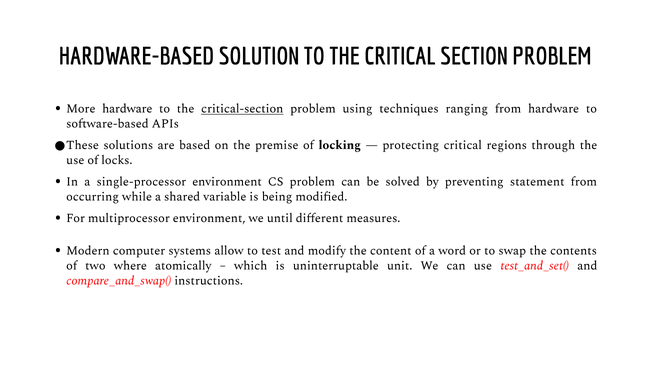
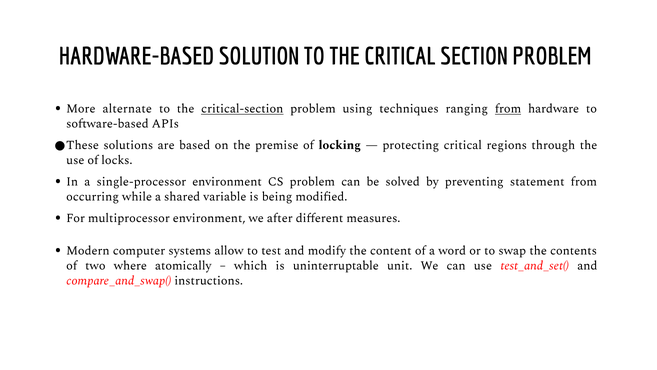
More hardware: hardware -> alternate (127, 109)
from underline: none -> present (508, 109)
until: until -> after (280, 218)
